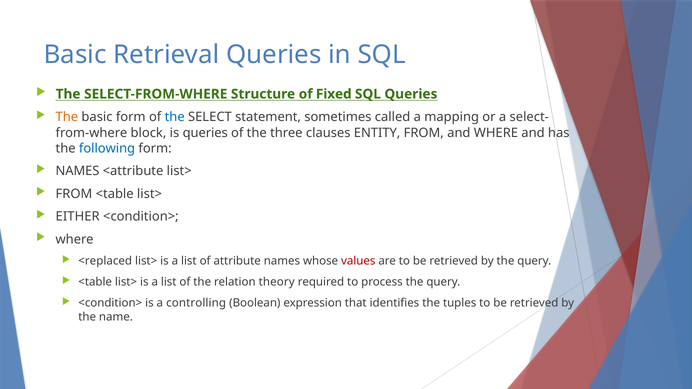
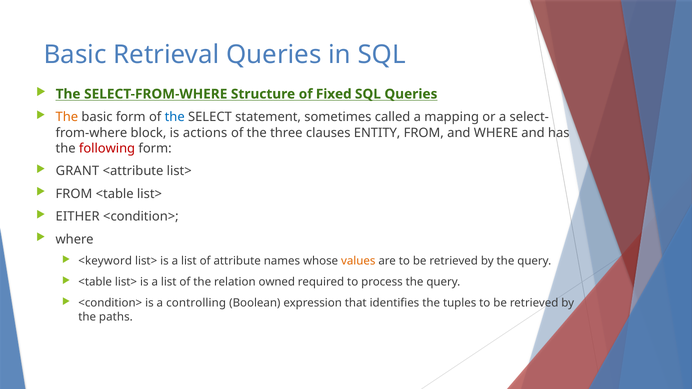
is queries: queries -> actions (205, 133)
following colour: blue -> red (107, 148)
NAMES: NAMES -> GRANT (77, 171)
<replaced: <replaced -> <keyword (105, 261)
values colour: red -> orange (358, 261)
theory: theory -> owned (277, 282)
name: name -> paths (116, 317)
